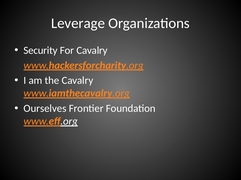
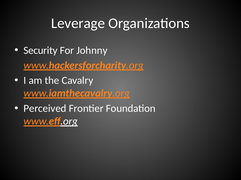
For Cavalry: Cavalry -> Johnny (92, 51)
Ourselves: Ourselves -> Perceived (45, 109)
